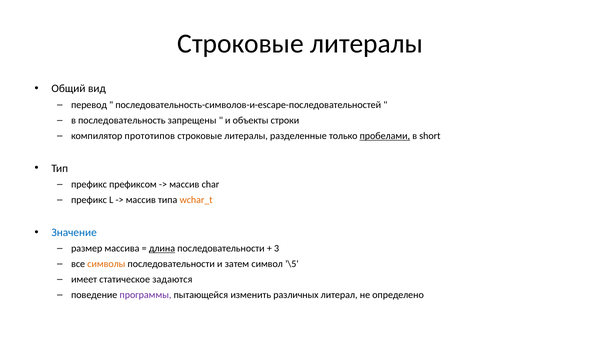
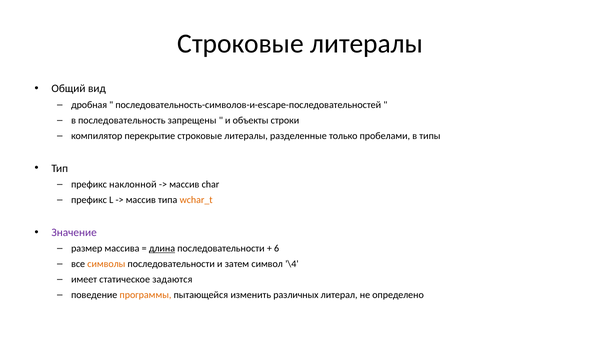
перевод: перевод -> дробная (89, 105)
прототипов: прототипов -> перекрытие (150, 136)
пробелами underline: present -> none (385, 136)
short: short -> типы (430, 136)
префиксом: префиксом -> наклонной (133, 185)
Значение colour: blue -> purple (74, 232)
3: 3 -> 6 (277, 249)
\5: \5 -> \4 (292, 264)
программы colour: purple -> orange (145, 295)
